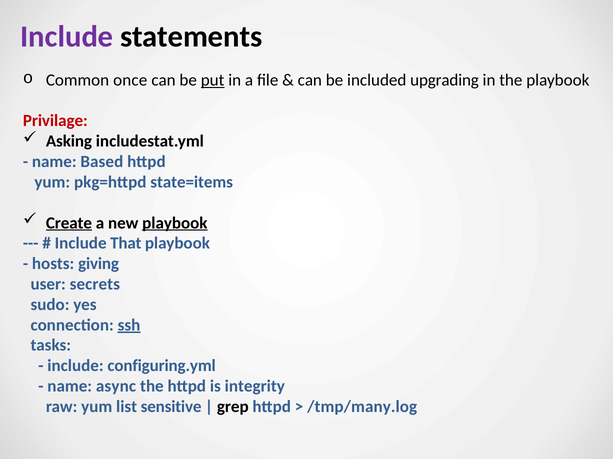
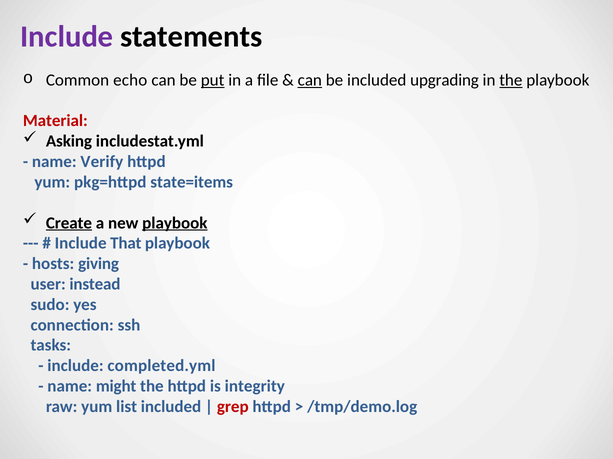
once: once -> echo (130, 80)
can underline: none -> present (310, 80)
the underline: none -> present (511, 80)
Privilage: Privilage -> Material (55, 121)
Based: Based -> Verify (102, 162)
secrets: secrets -> instead (95, 285)
ssh underline: present -> none (129, 325)
configuring.yml: configuring.yml -> completed.yml (161, 366)
async: async -> might (116, 387)
list sensitive: sensitive -> included (171, 407)
grep colour: black -> red (233, 407)
/tmp/many.log: /tmp/many.log -> /tmp/demo.log (362, 407)
